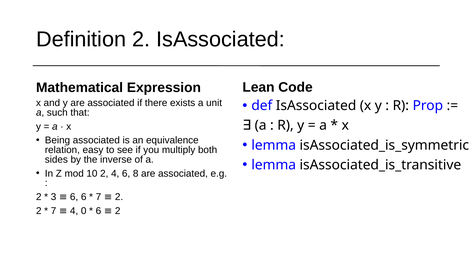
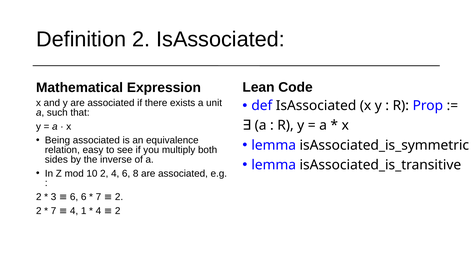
0: 0 -> 1 (84, 211)
6: 6 -> 4 (98, 211)
